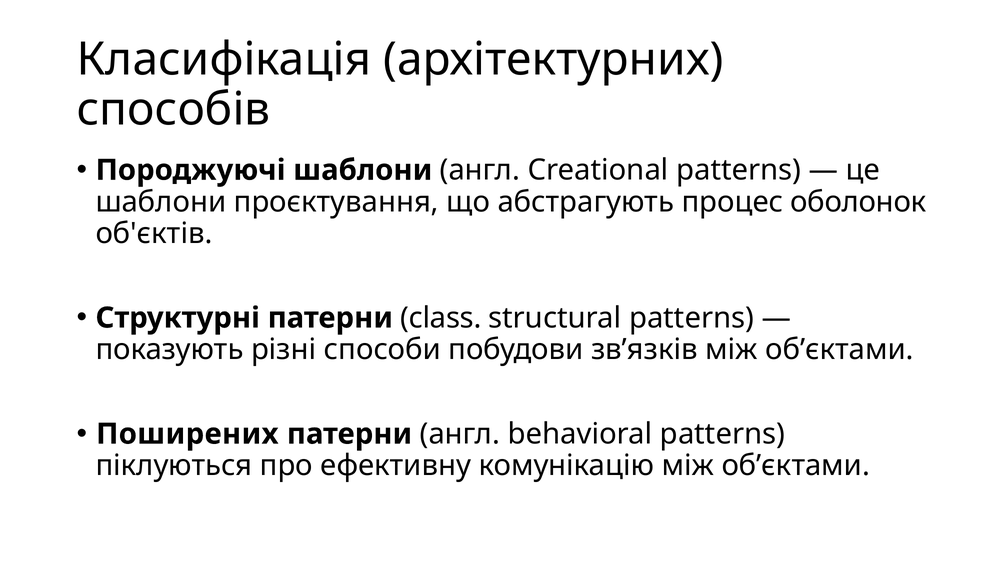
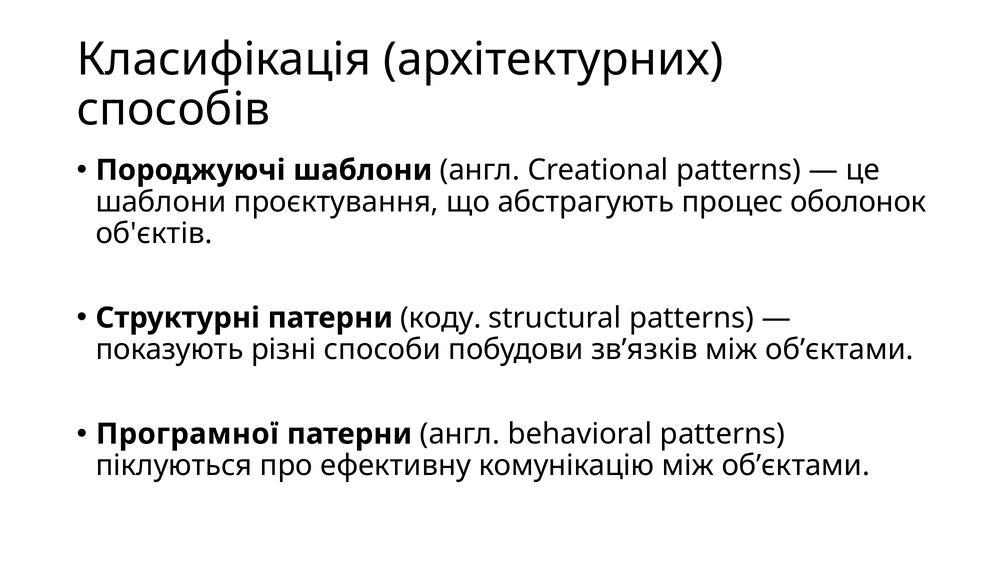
class: class -> коду (441, 318)
Поширених: Поширених -> Програмної (187, 434)
